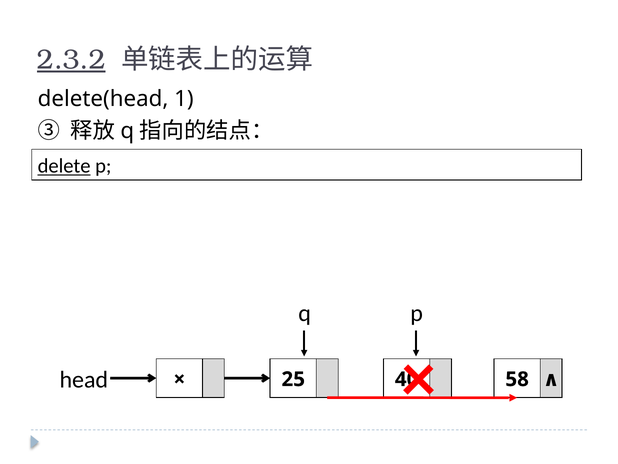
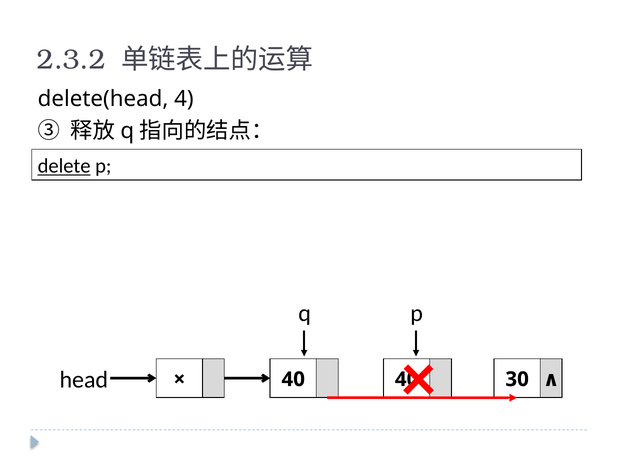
2.3.2 underline: present -> none (71, 60)
1: 1 -> 4 (184, 99)
58: 58 -> 30 (517, 379)
25: 25 -> 40 (293, 379)
